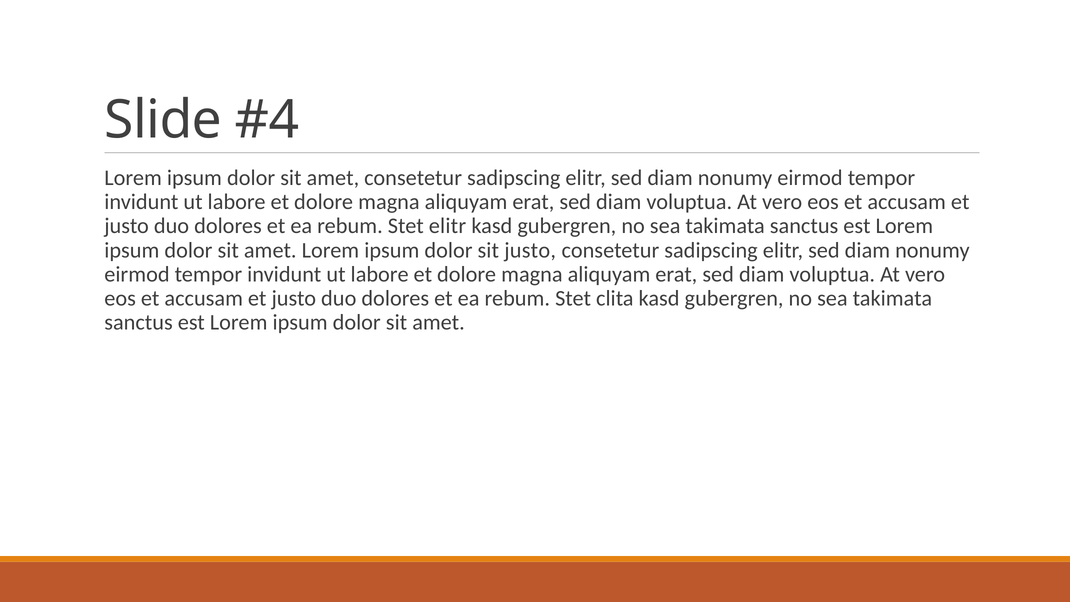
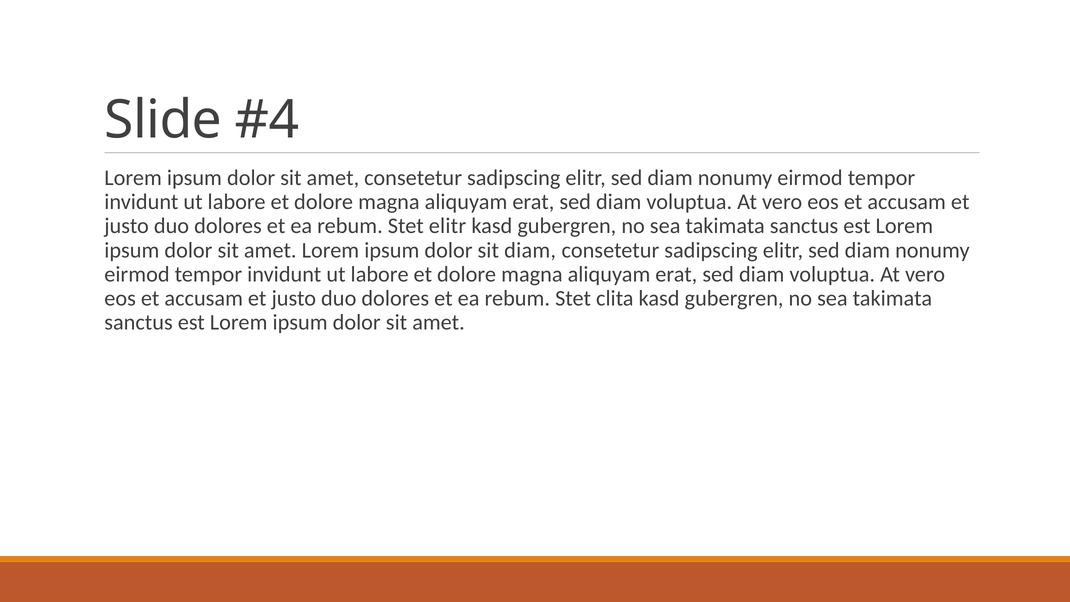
sit justo: justo -> diam (530, 250)
